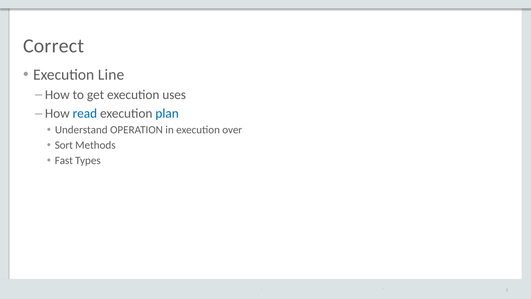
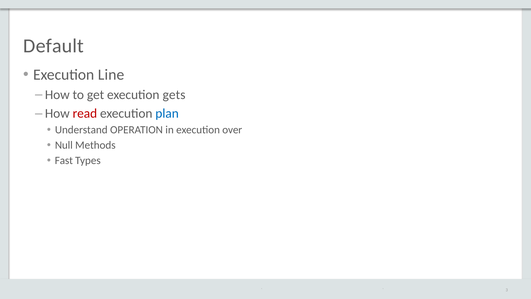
Correct: Correct -> Default (54, 46)
uses: uses -> gets (174, 95)
read colour: blue -> red (85, 113)
Sort: Sort -> Null (64, 145)
